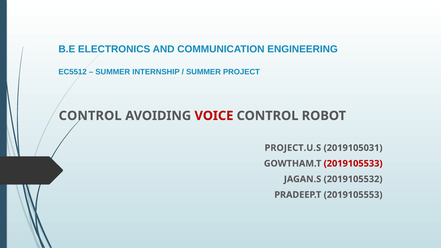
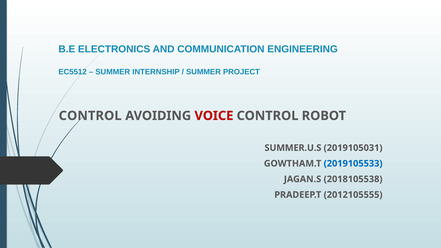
PROJECT.U.S: PROJECT.U.S -> SUMMER.U.S (293, 148)
2019105533 colour: red -> blue (353, 164)
2019105532: 2019105532 -> 2018105538 (353, 179)
2019105553: 2019105553 -> 2012105555 (353, 195)
